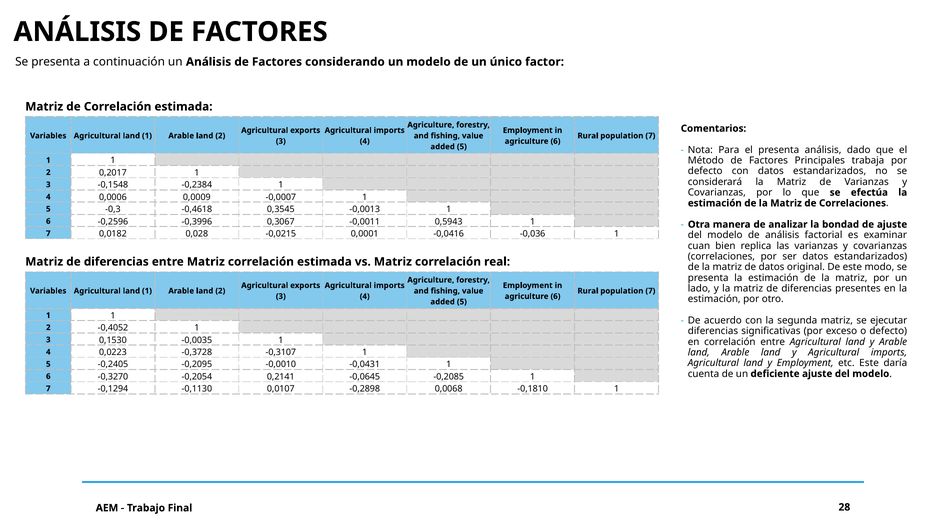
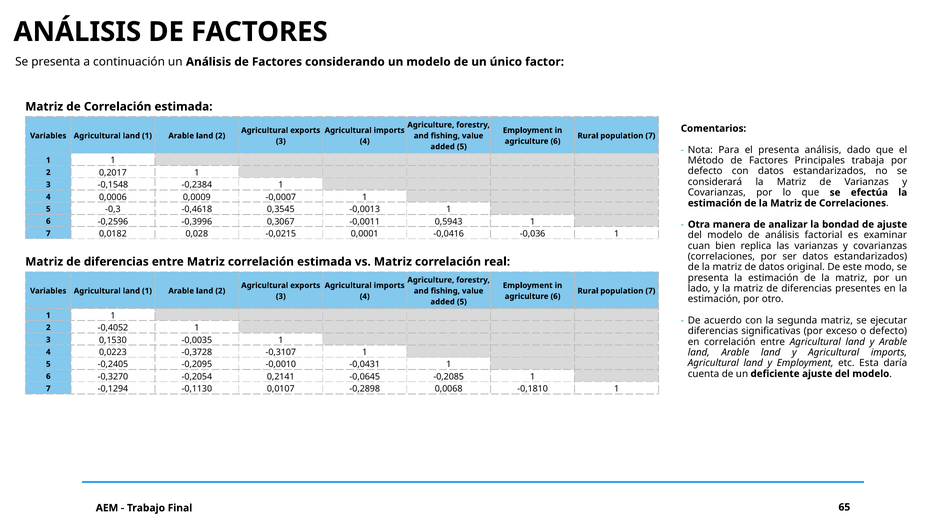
etc Este: Este -> Esta (869, 363)
28: 28 -> 65 (844, 507)
